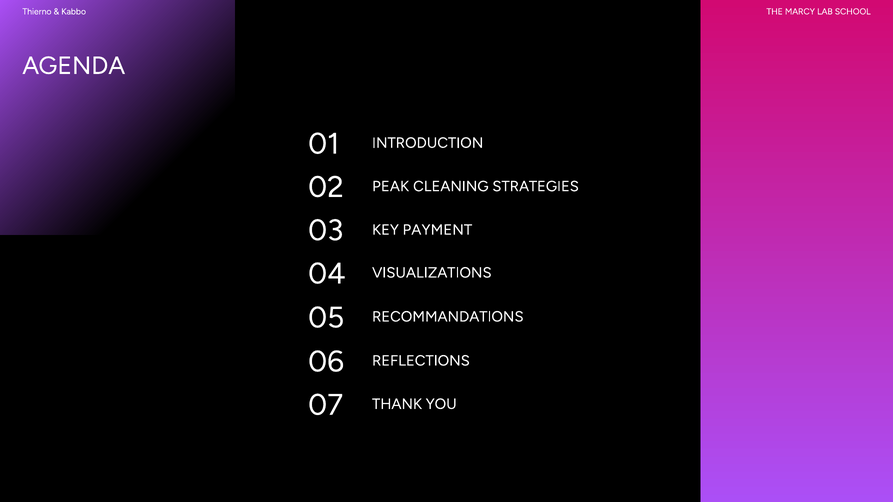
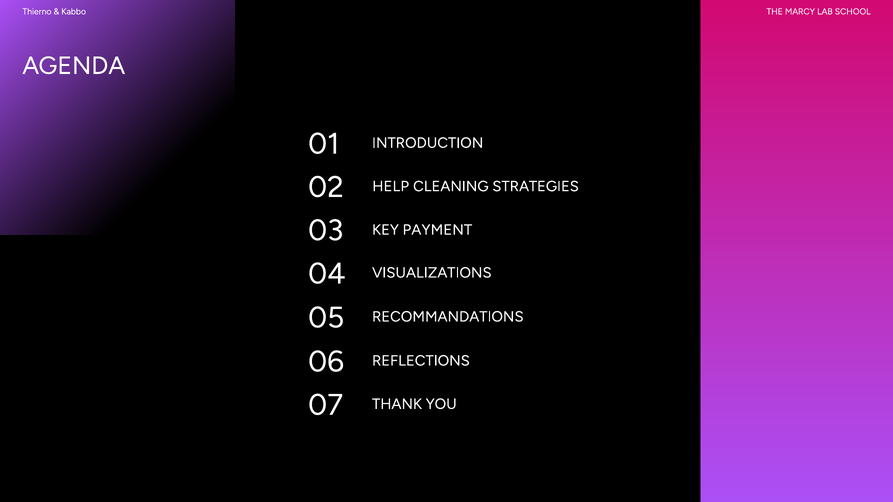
PEAK: PEAK -> HELP (391, 186)
